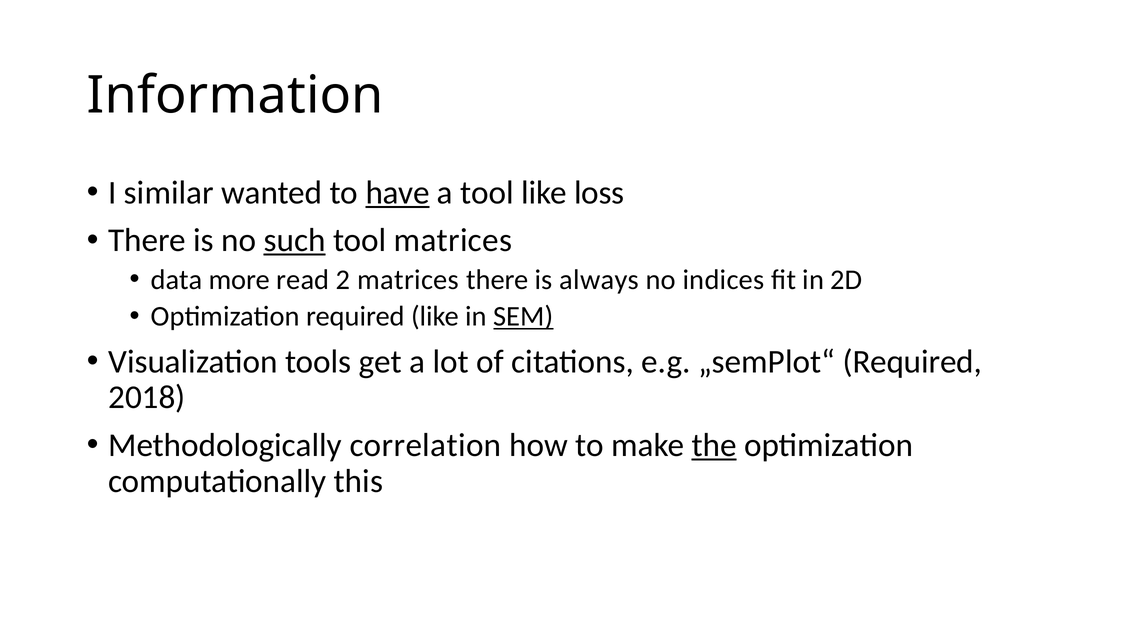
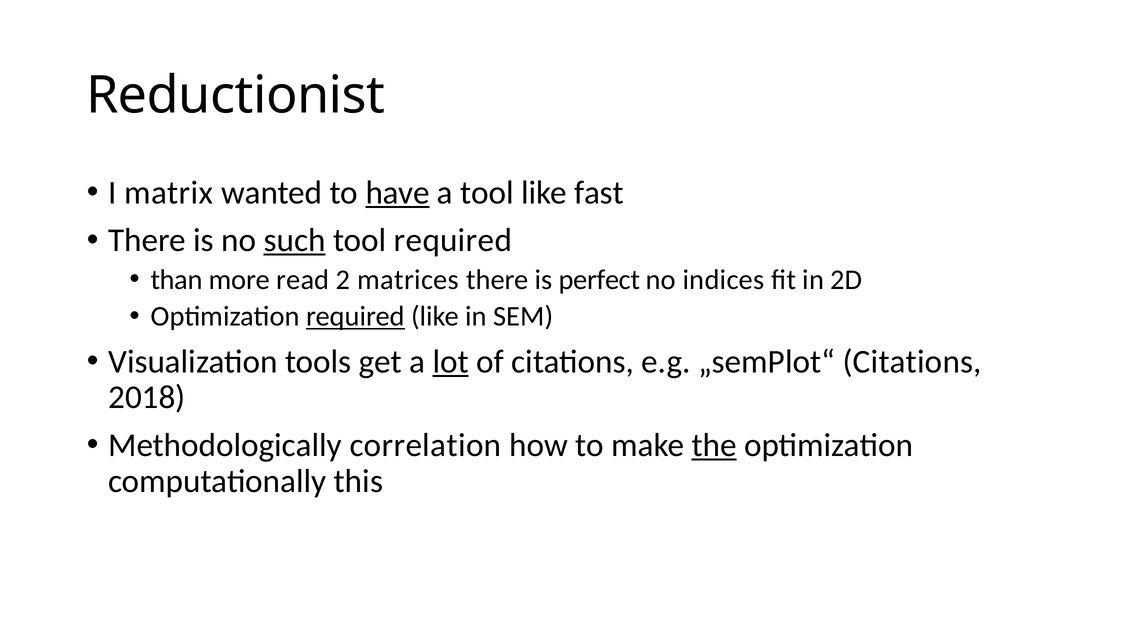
Information: Information -> Reductionist (236, 96)
similar: similar -> matrix (169, 193)
loss: loss -> fast (599, 193)
tool matrices: matrices -> required (453, 240)
data: data -> than (177, 280)
always: always -> perfect (599, 280)
required underline: none -> present (355, 316)
SEM underline: present -> none (523, 316)
lot underline: none -> present (451, 361)
„semPlot“ Required: Required -> Citations (912, 361)
